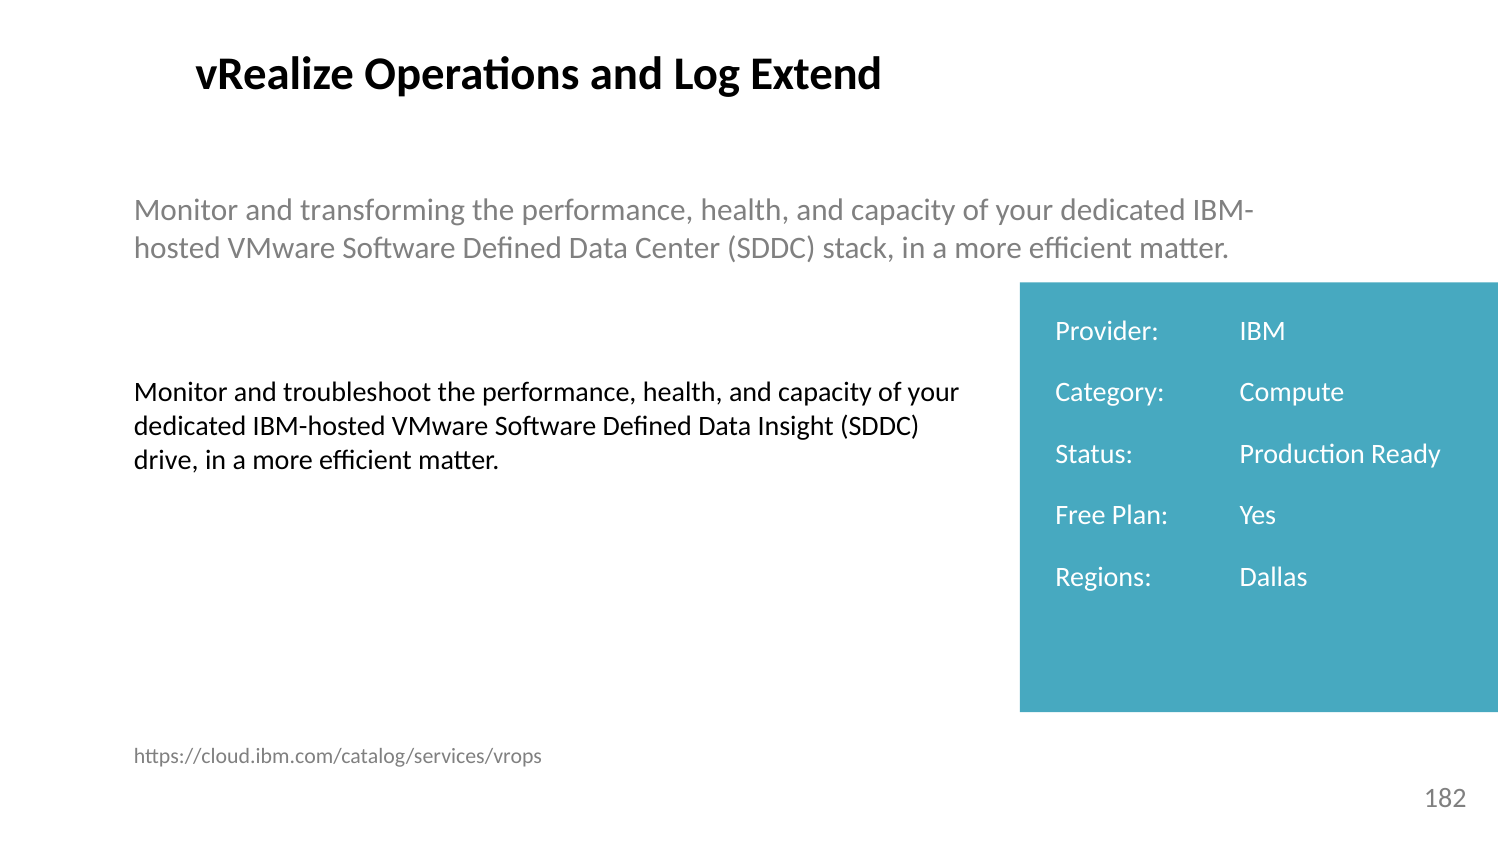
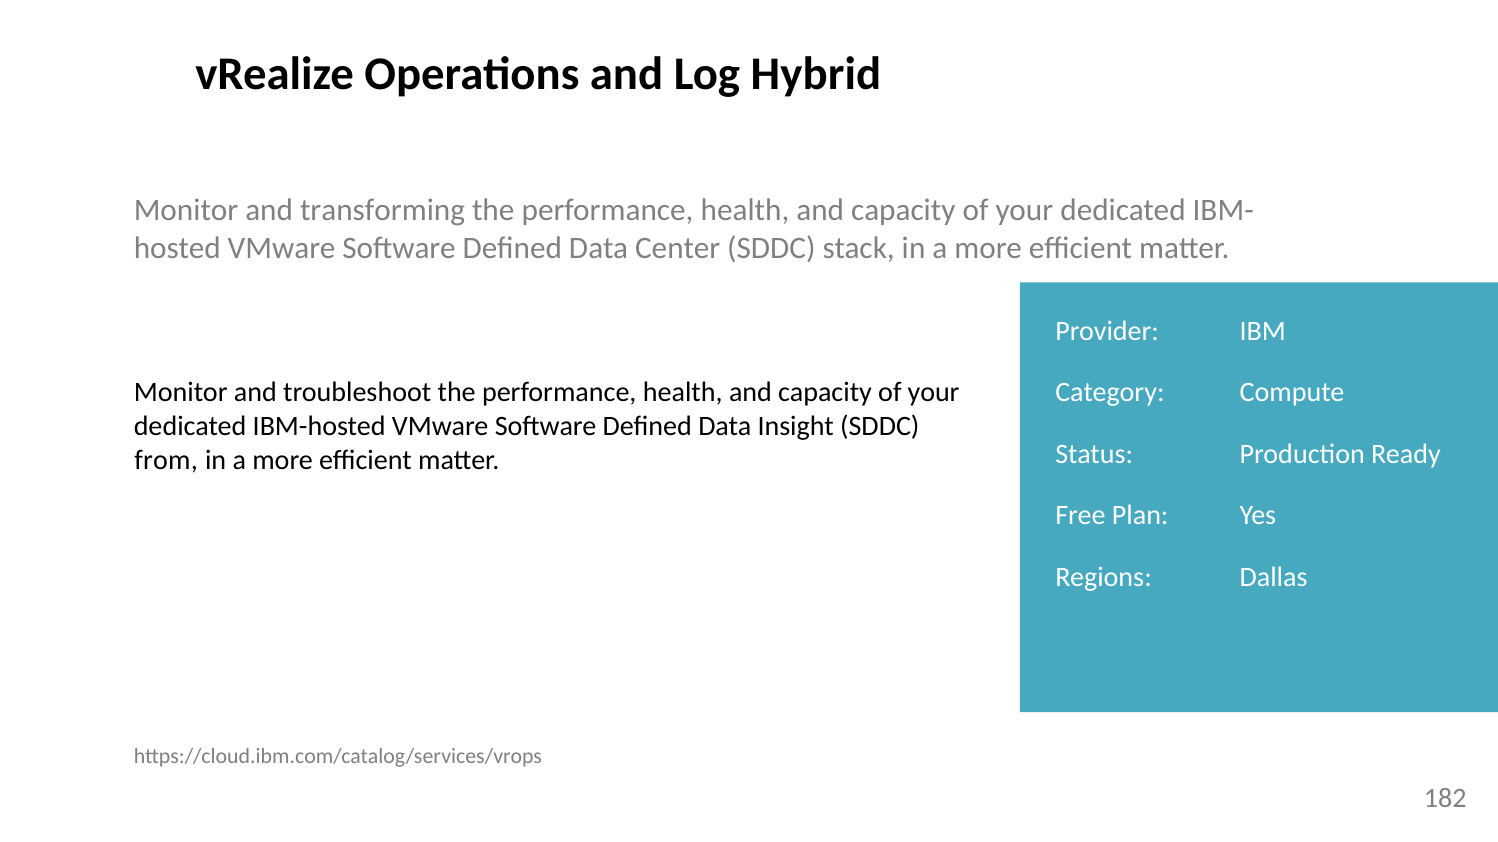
Extend: Extend -> Hybrid (816, 74)
drive: drive -> from (166, 460)
